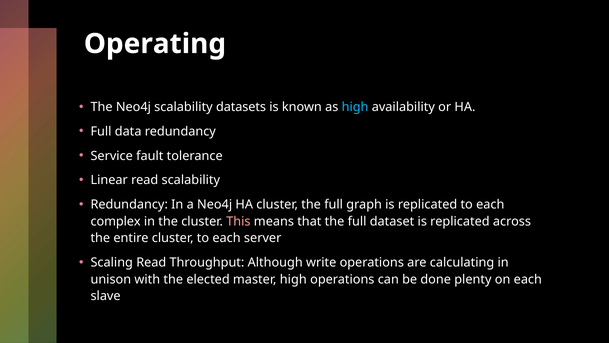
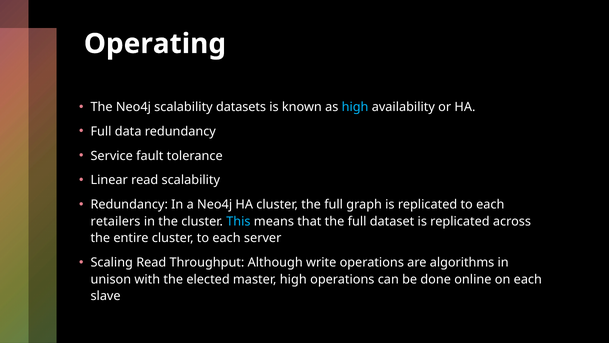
complex: complex -> retailers (115, 221)
This colour: pink -> light blue (238, 221)
calculating: calculating -> algorithms (462, 262)
plenty: plenty -> online (473, 279)
